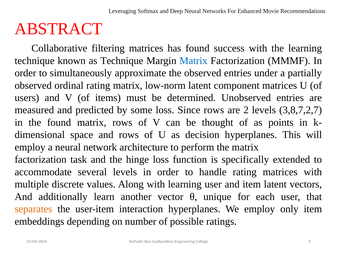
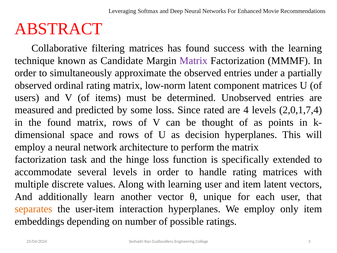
as Technique: Technique -> Candidate (122, 61)
Matrix colour: blue -> purple (193, 61)
Since rows: rows -> rated (214, 110)
2: 2 -> 4 (246, 110)
3,8,7,2,7: 3,8,7,2,7 -> 2,0,1,7,4 (301, 110)
